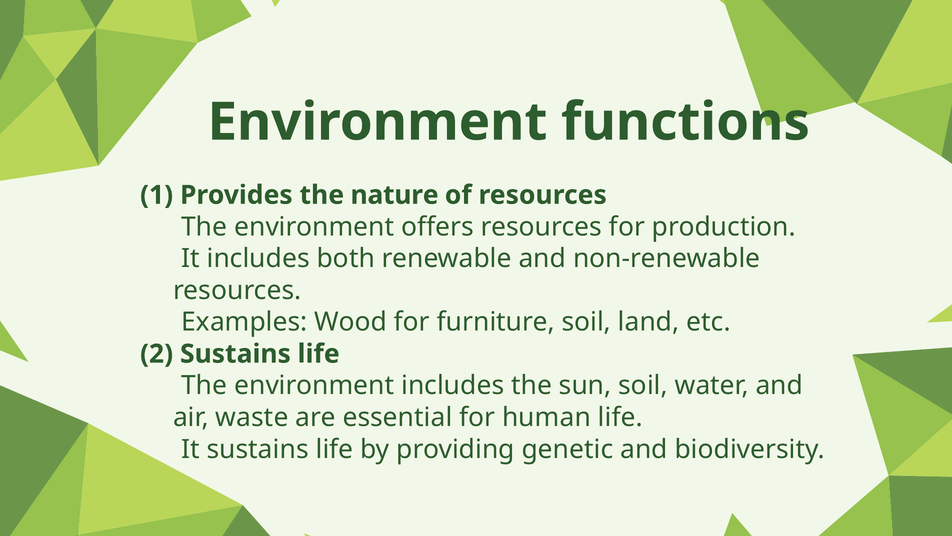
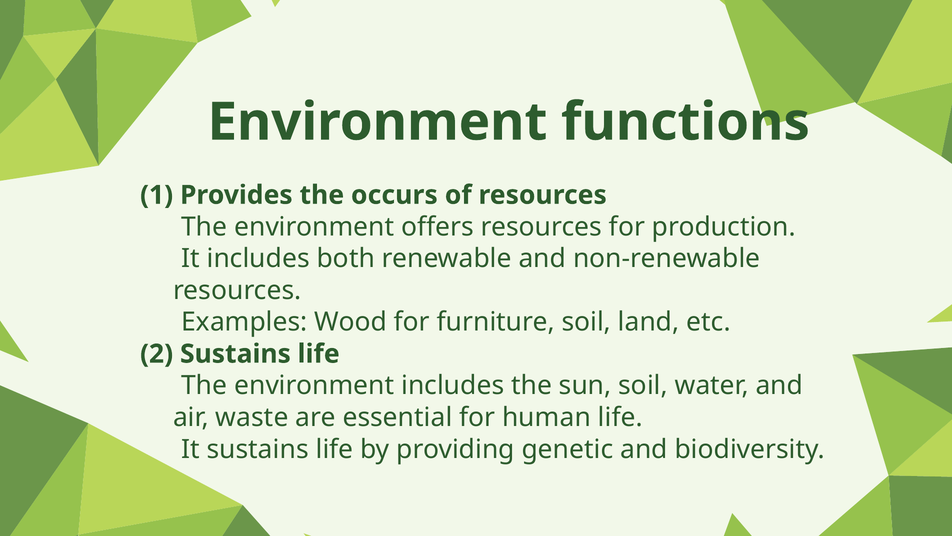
nature: nature -> occurs (394, 195)
